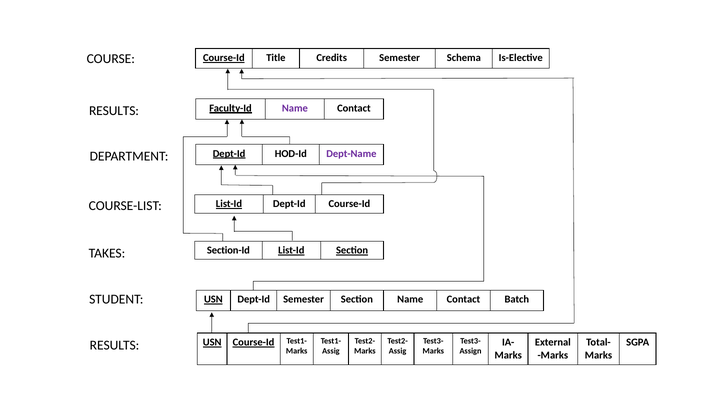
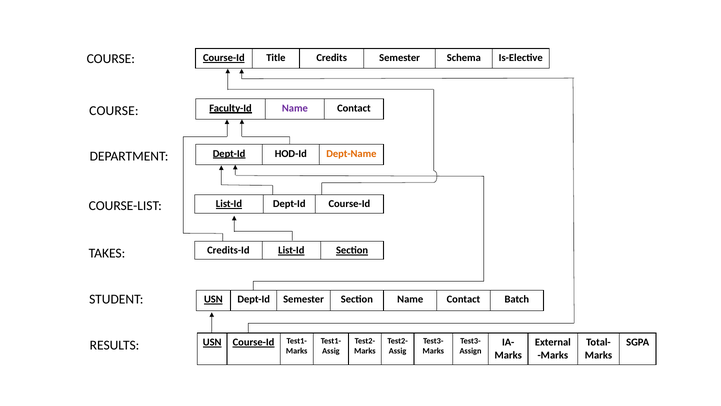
RESULTS: RESULTS -> COURSE (114, 110)
Dept-Name colour: purple -> orange (351, 153)
Section-Id: Section-Id -> Credits-Id (228, 250)
